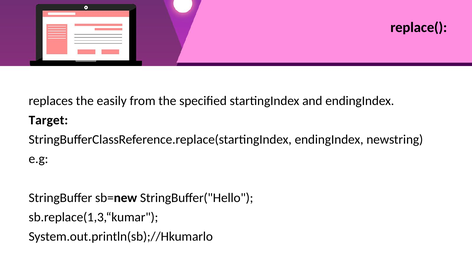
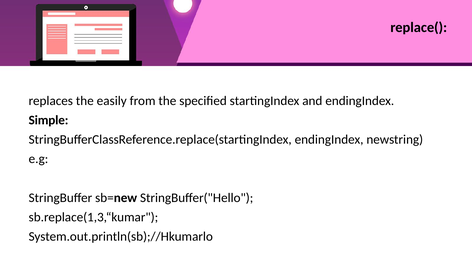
Target: Target -> Simple (49, 120)
